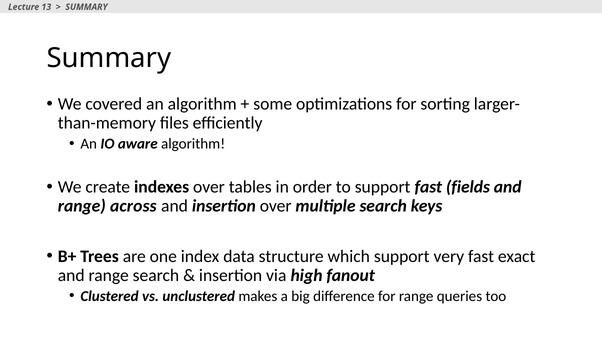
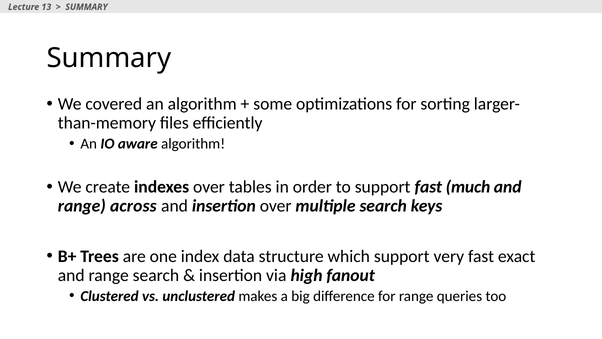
fields: fields -> much (468, 187)
